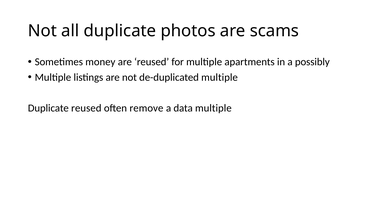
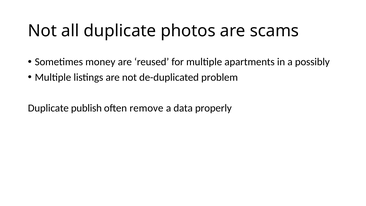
de-duplicated multiple: multiple -> problem (220, 77)
Duplicate reused: reused -> publish (86, 108)
data multiple: multiple -> properly (213, 108)
